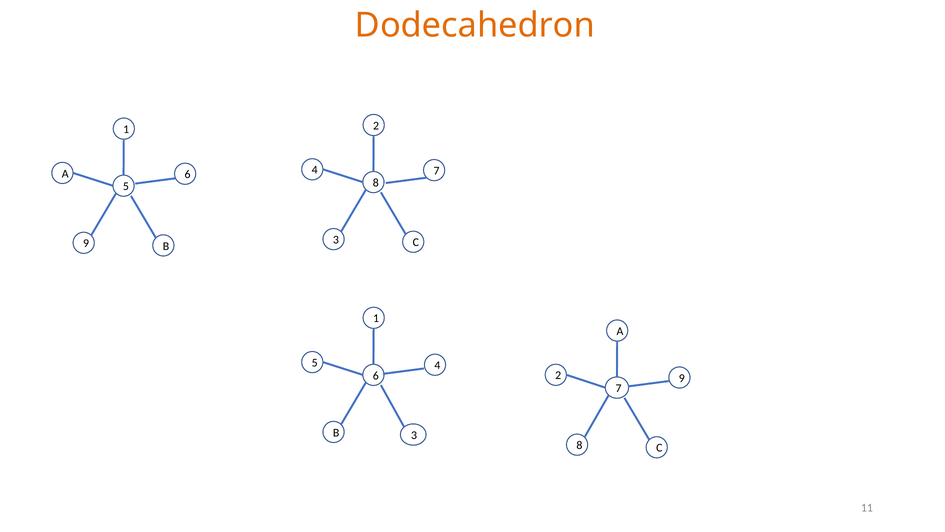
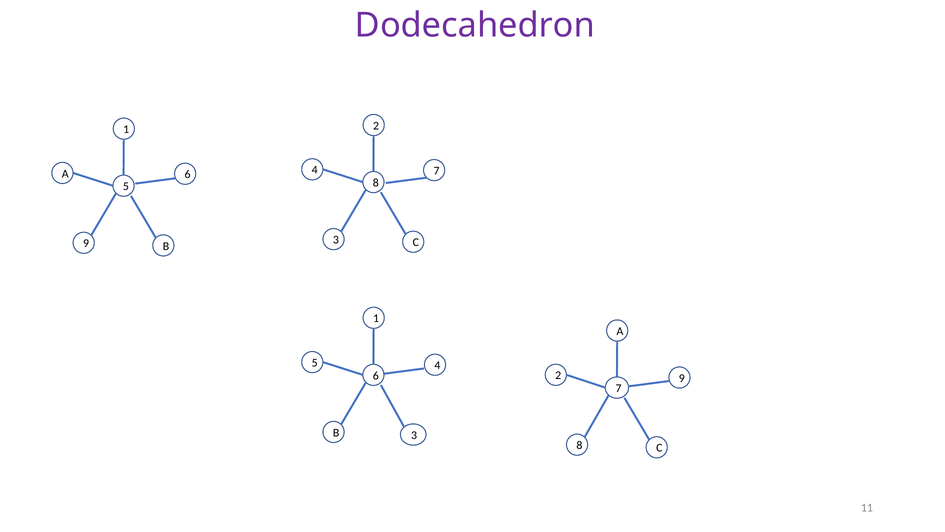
Dodecahedron colour: orange -> purple (475, 26)
